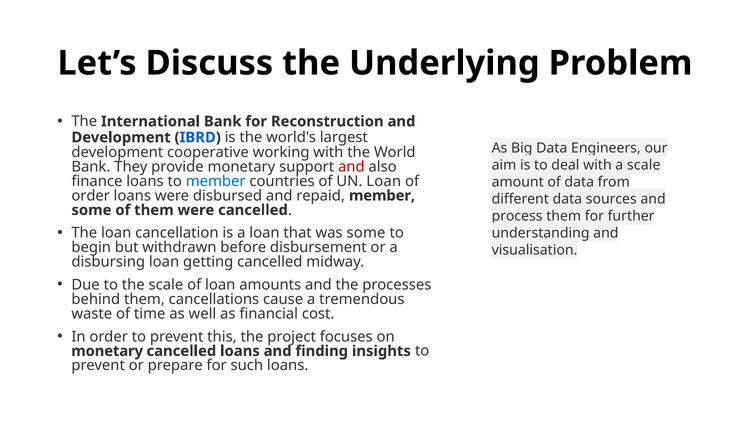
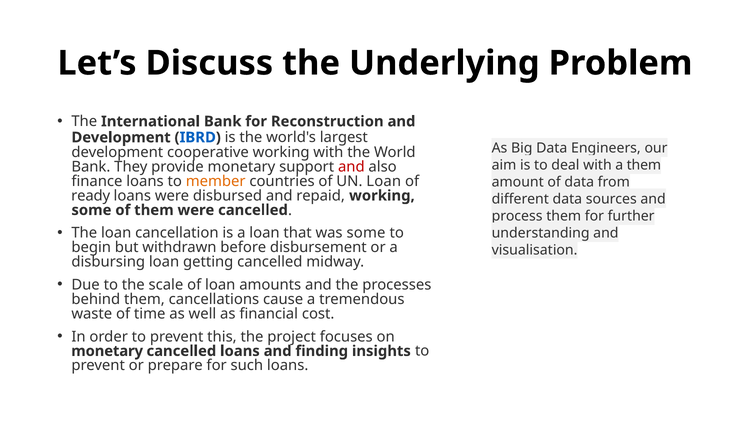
scale: scale -> them (644, 165)
member colour: blue -> orange (216, 181)
order: order -> ready (91, 196)
repaid member: member -> working (382, 196)
